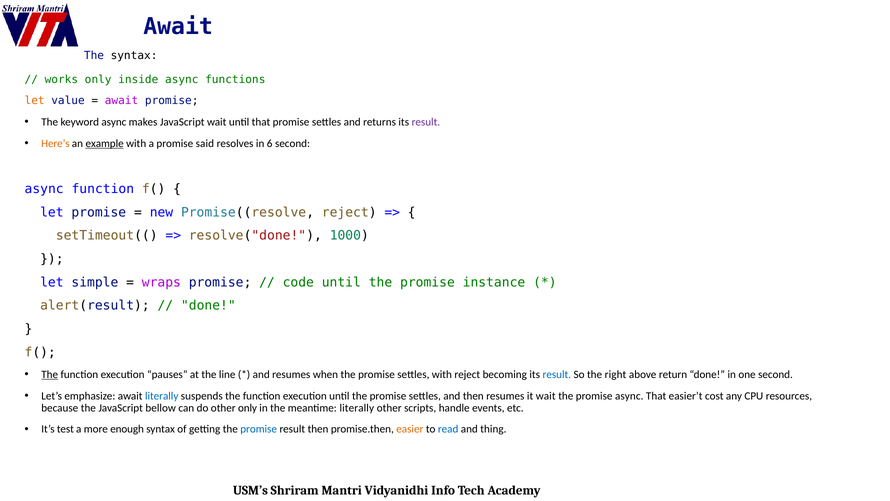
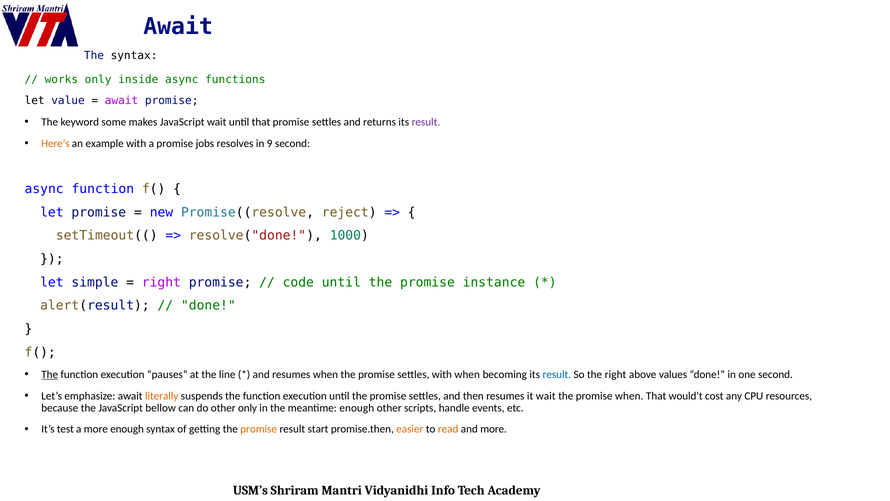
let colour: orange -> black (35, 101)
keyword async: async -> some (114, 122)
example underline: present -> none (105, 143)
said: said -> jobs (205, 143)
6: 6 -> 9 (270, 143)
wraps: wraps -> right (161, 282)
with reject: reject -> when (467, 374)
return: return -> values (673, 374)
literally colour: blue -> orange (162, 396)
promise async: async -> when (629, 396)
easier’t: easier’t -> would’t (686, 396)
meantime literally: literally -> enough (357, 408)
promise colour: blue -> orange (259, 429)
result then: then -> start (318, 429)
read colour: blue -> orange (448, 429)
and thing: thing -> more (494, 429)
